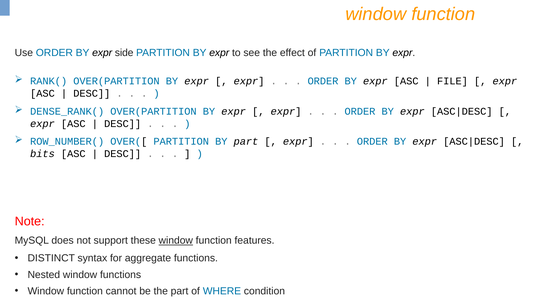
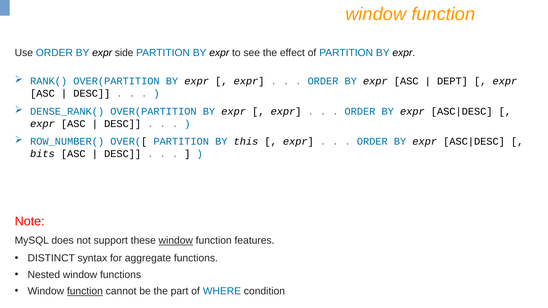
FILE: FILE -> DEPT (452, 81)
BY part: part -> this (246, 142)
function underline: none -> present (85, 291)
